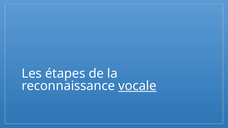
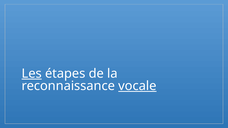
Les underline: none -> present (32, 74)
